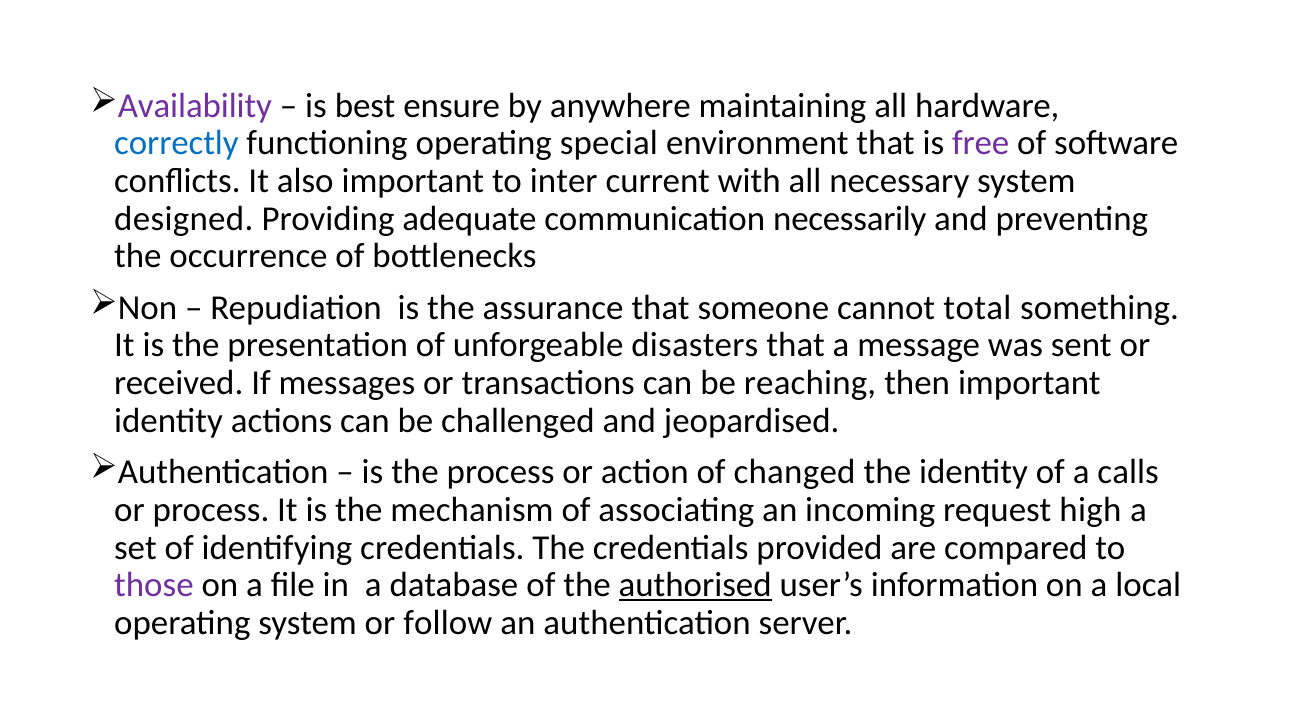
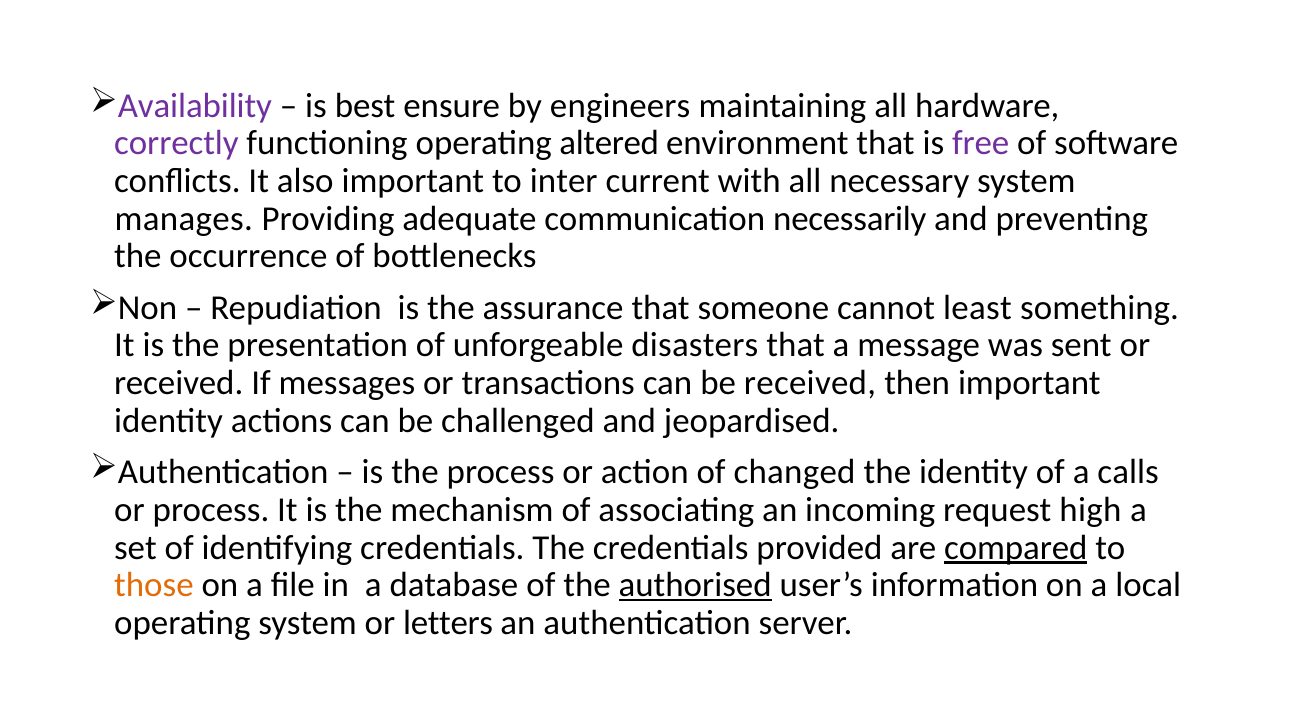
anywhere: anywhere -> engineers (620, 105)
correctly colour: blue -> purple (176, 143)
special: special -> altered (609, 143)
designed: designed -> manages (184, 219)
total: total -> least (977, 307)
be reaching: reaching -> received (810, 383)
compared underline: none -> present (1016, 547)
those colour: purple -> orange (154, 585)
follow: follow -> letters (448, 623)
